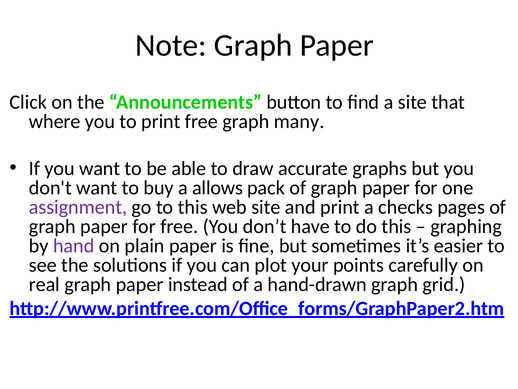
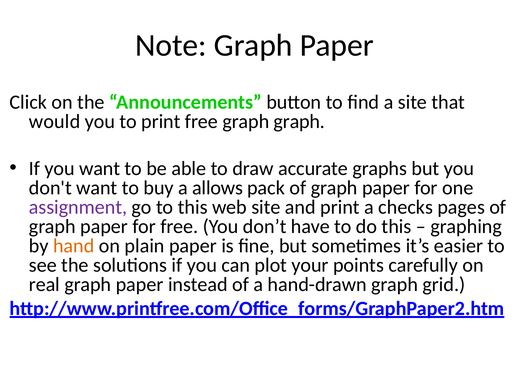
where: where -> would (55, 121)
graph many: many -> graph (299, 121)
hand colour: purple -> orange (74, 246)
